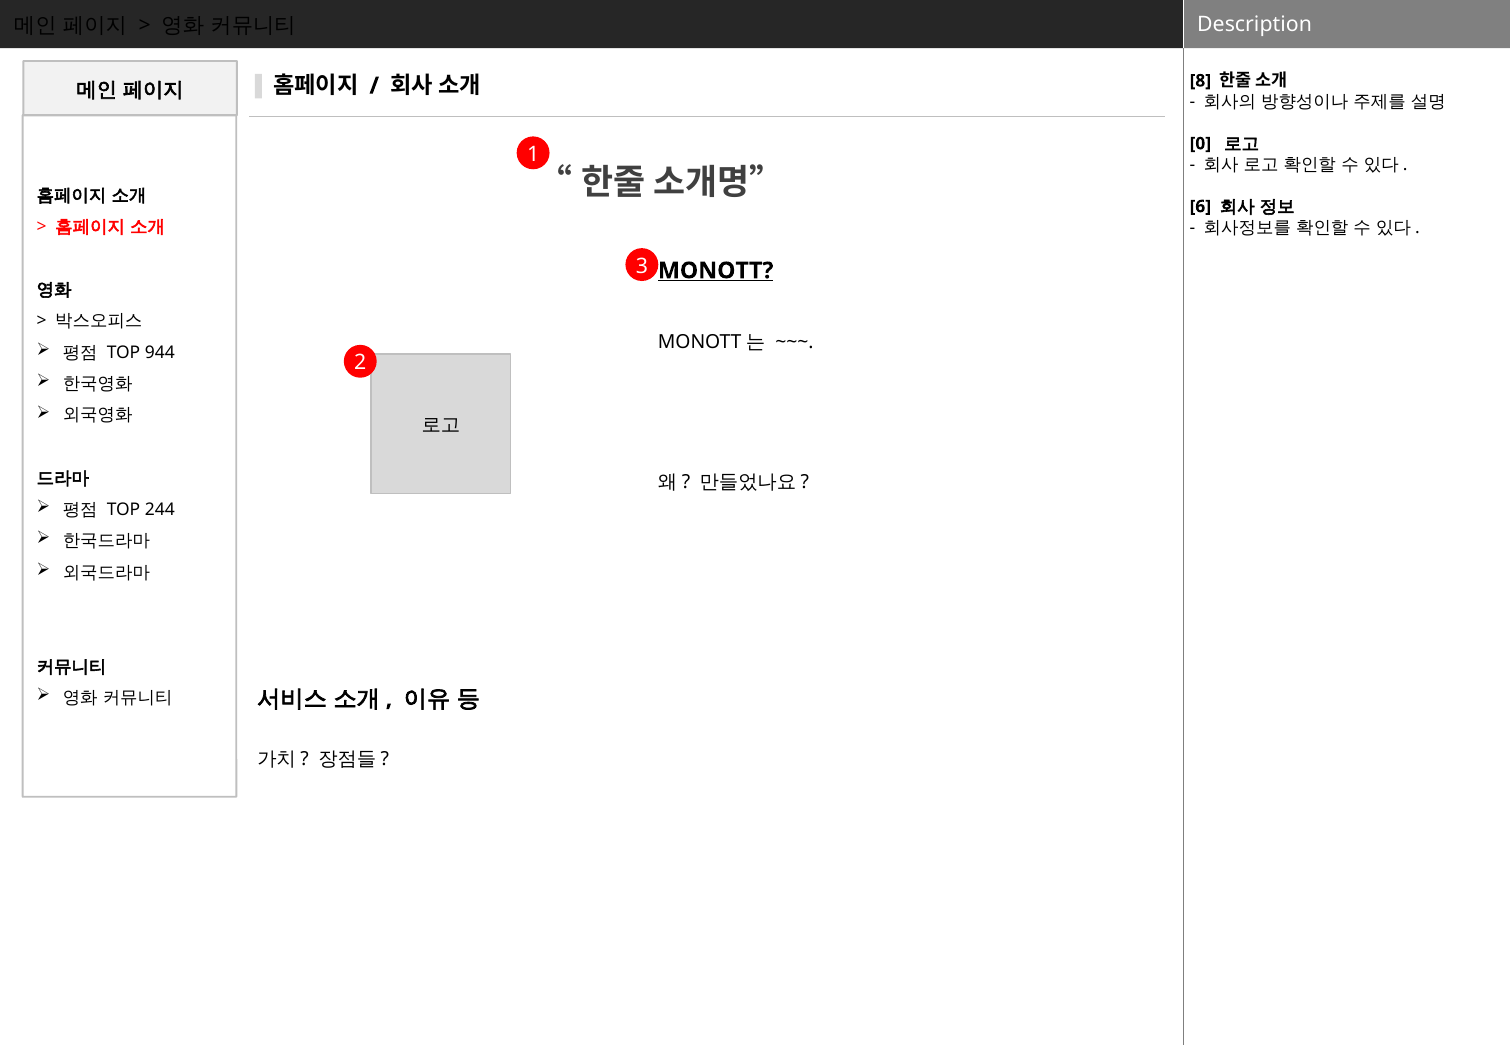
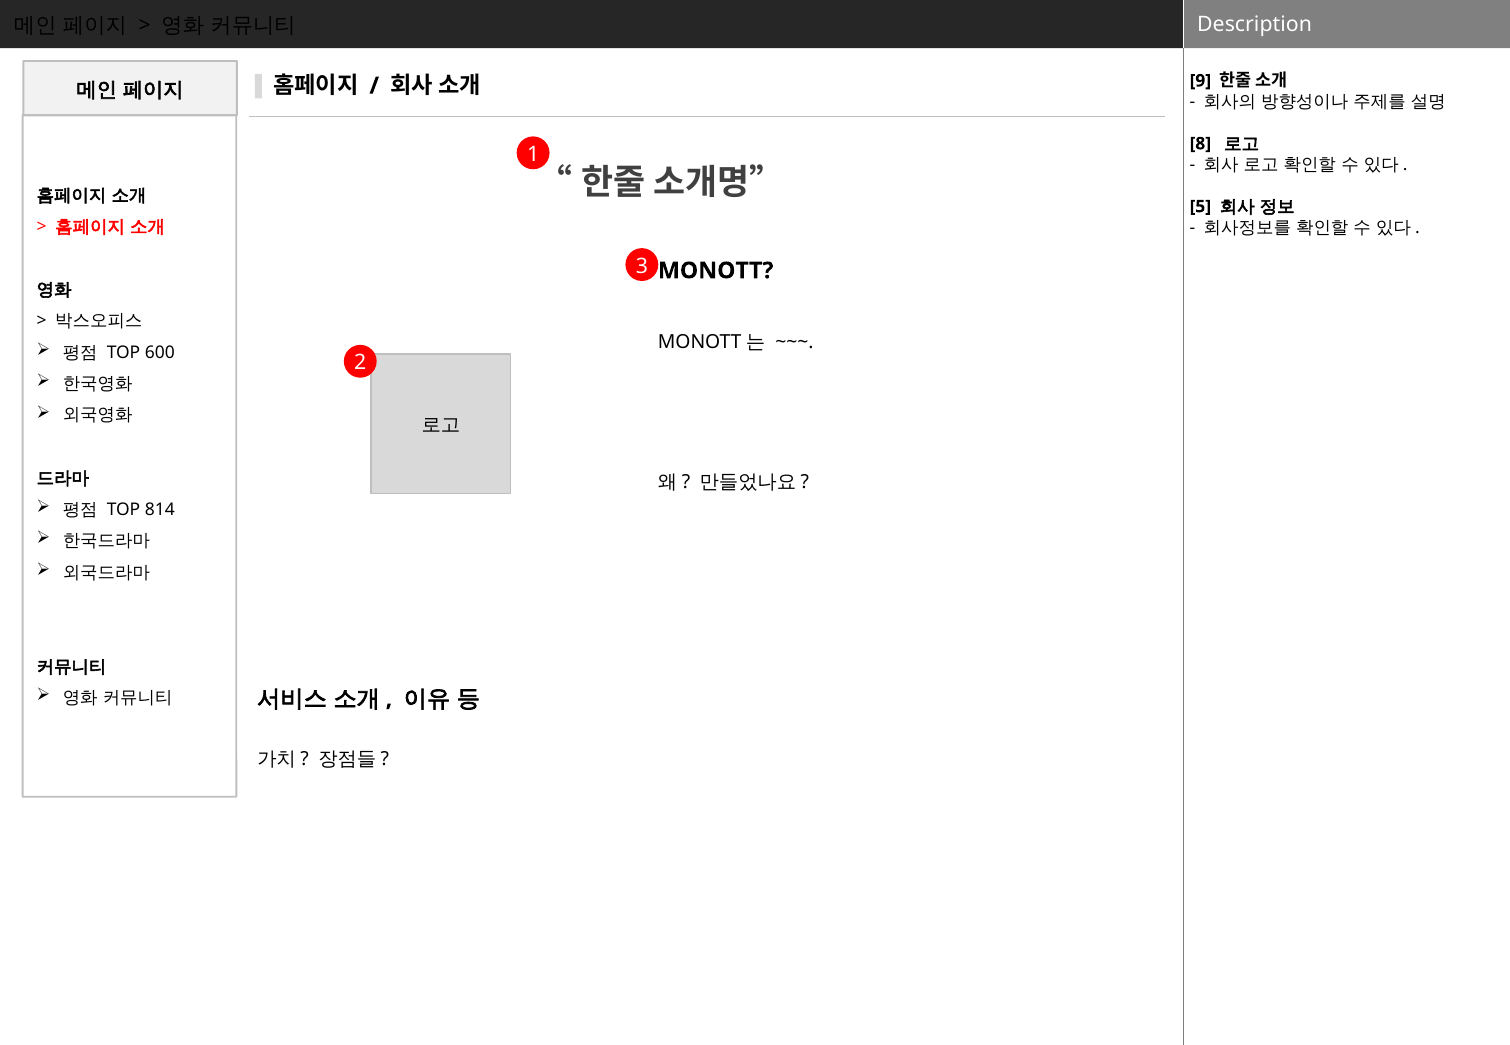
8: 8 -> 9 (1200, 81)
0: 0 -> 8 (1200, 144)
6: 6 -> 5 (1200, 207)
MONOTT underline: present -> none (716, 271)
944: 944 -> 600 (160, 352)
244: 244 -> 814 (160, 510)
